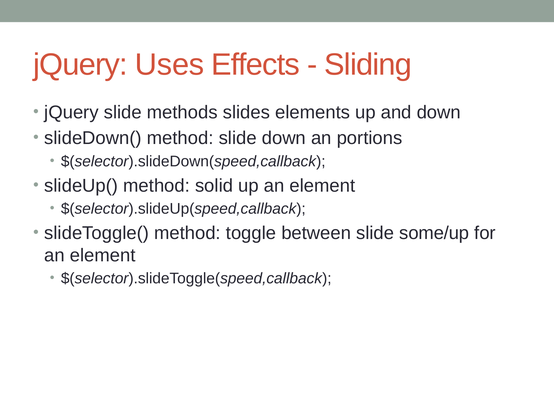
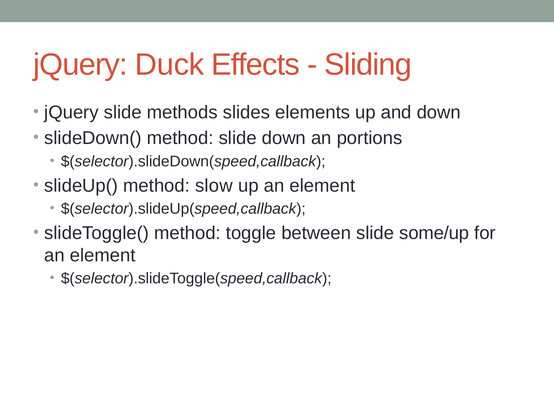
Uses: Uses -> Duck (170, 64)
solid: solid -> slow (214, 185)
